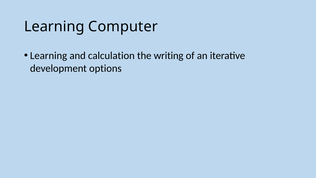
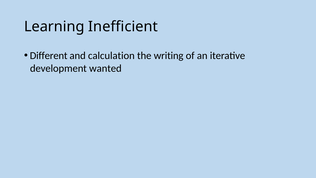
Computer: Computer -> Inefficient (123, 27)
Learning: Learning -> Different (49, 56)
options: options -> wanted (105, 68)
